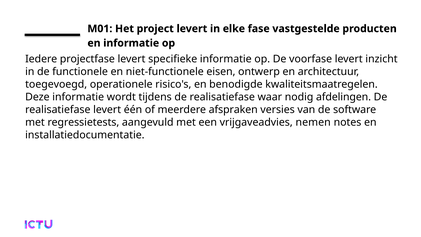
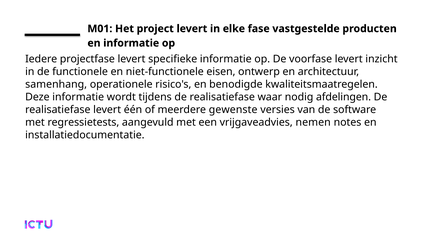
toegevoegd: toegevoegd -> samenhang (56, 84)
afspraken: afspraken -> gewenste (233, 110)
